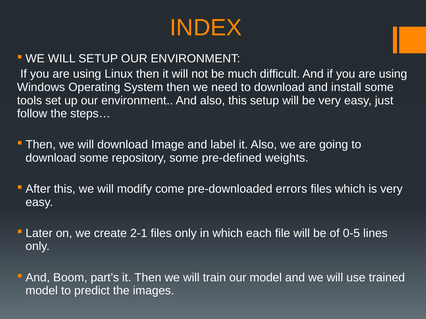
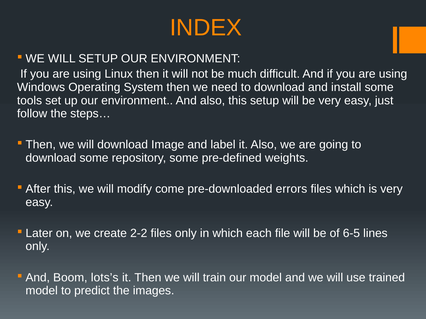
2-1: 2-1 -> 2-2 (139, 234)
0-5: 0-5 -> 6-5 (351, 234)
part’s: part’s -> lots’s (105, 278)
